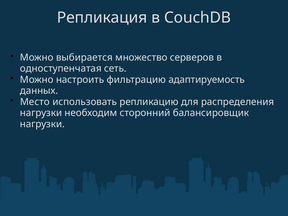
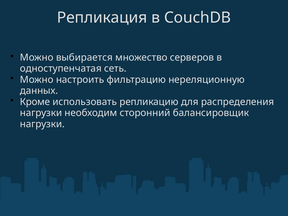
адаптируемость: адаптируемость -> нереляционную (207, 80)
Место: Место -> Кроме (35, 102)
